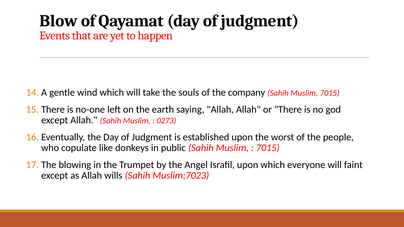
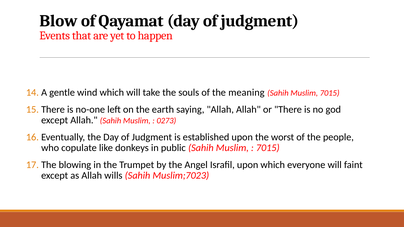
company: company -> meaning (246, 93)
